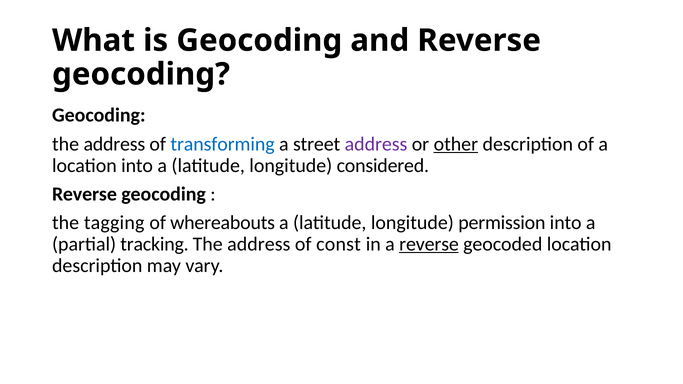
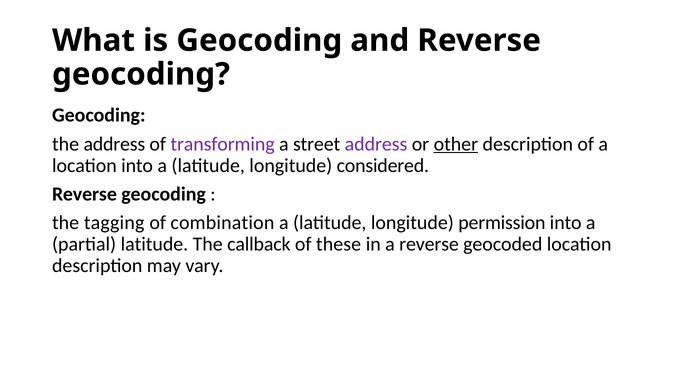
transforming colour: blue -> purple (223, 144)
whereabouts: whereabouts -> combination (222, 223)
partial tracking: tracking -> latitude (154, 244)
address: address -> callback (259, 244)
const: const -> these (339, 244)
reverse underline: present -> none (429, 244)
